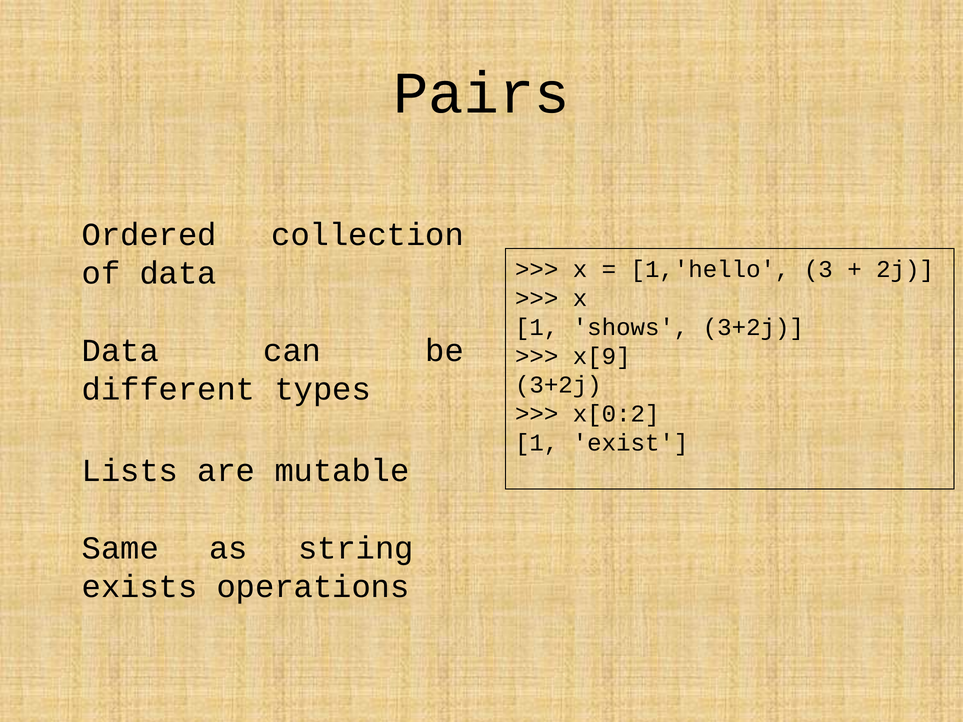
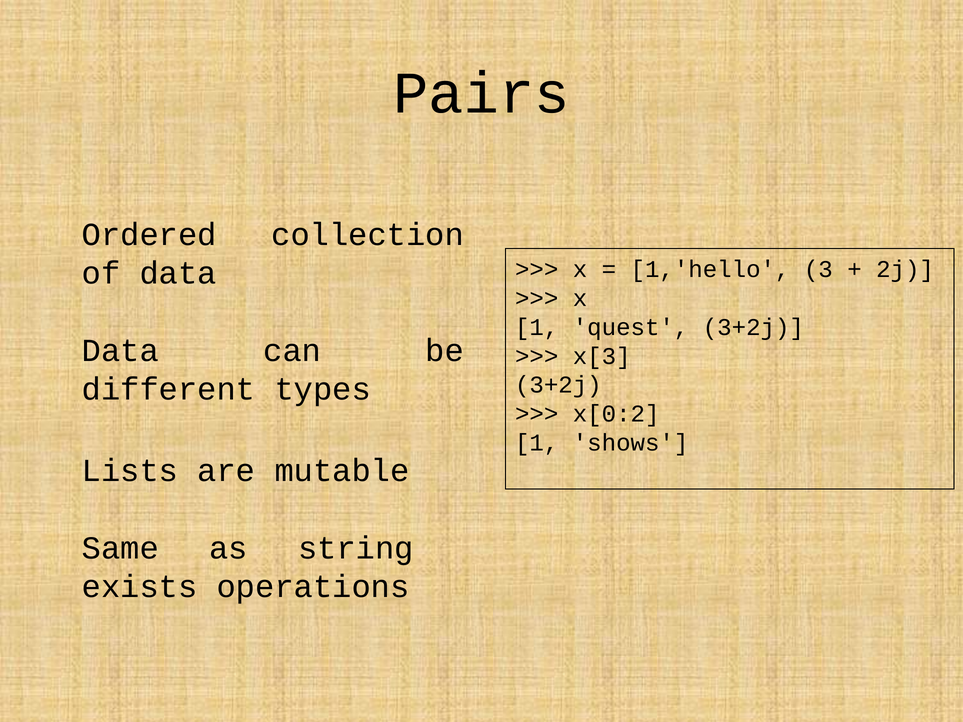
shows: shows -> quest (631, 327)
x[9: x[9 -> x[3 (602, 356)
exist: exist -> shows (631, 443)
